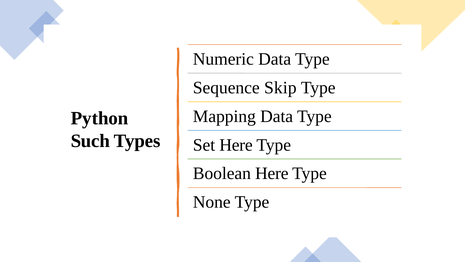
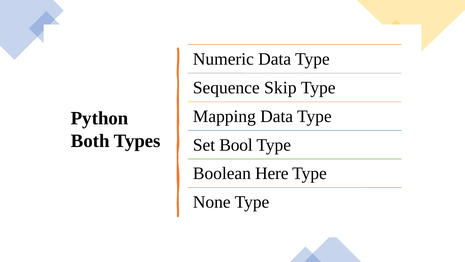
Such: Such -> Both (90, 141)
Here: Here -> Bool (236, 145)
